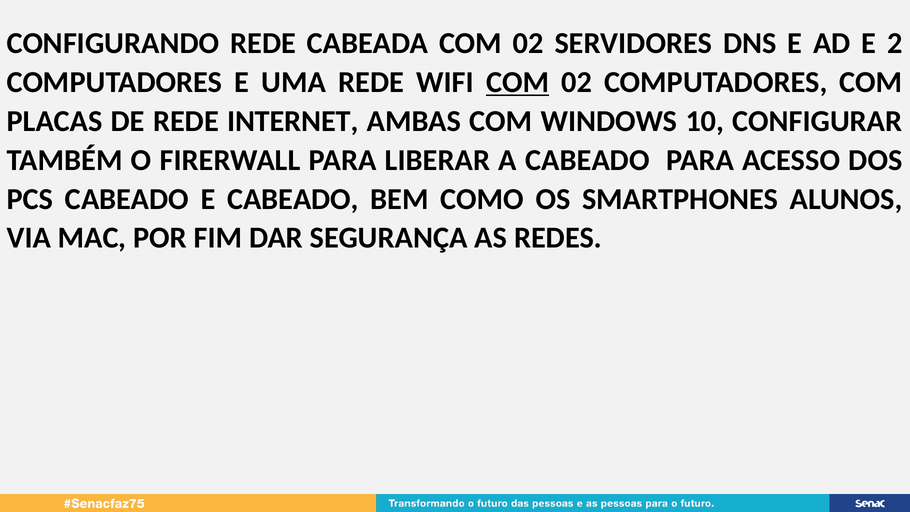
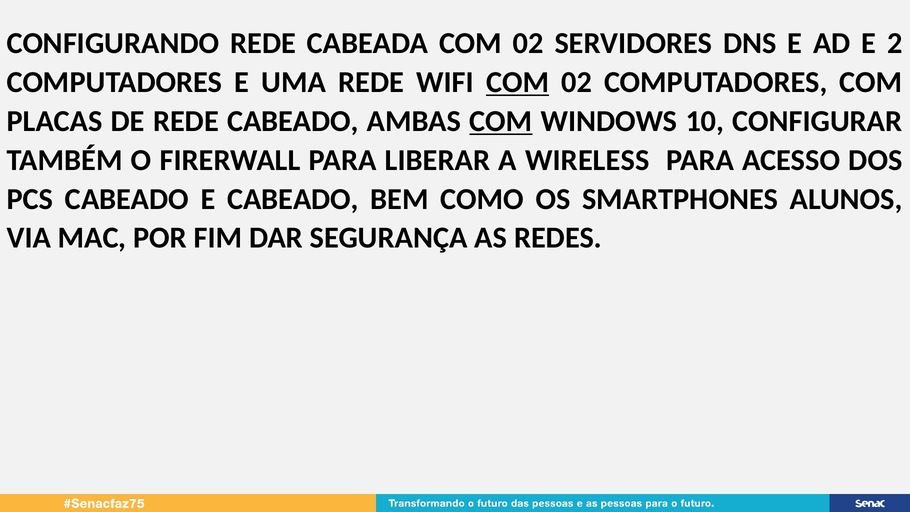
REDE INTERNET: INTERNET -> CABEADO (293, 121)
COM underline: none -> present (501, 121)
A CABEADO: CABEADO -> WIRELESS (587, 160)
